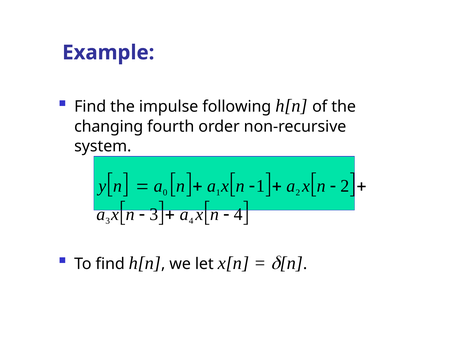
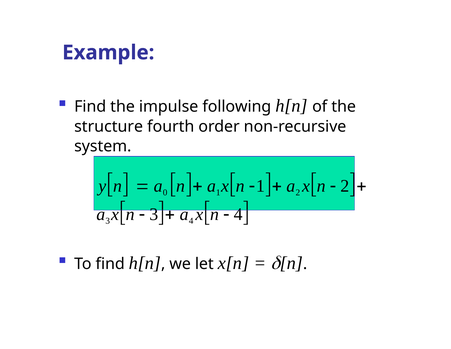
changing: changing -> structure (109, 127)
